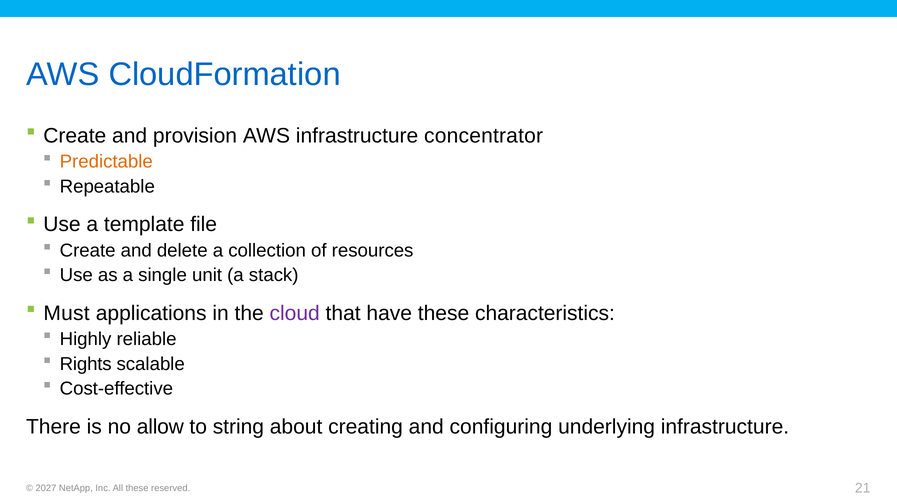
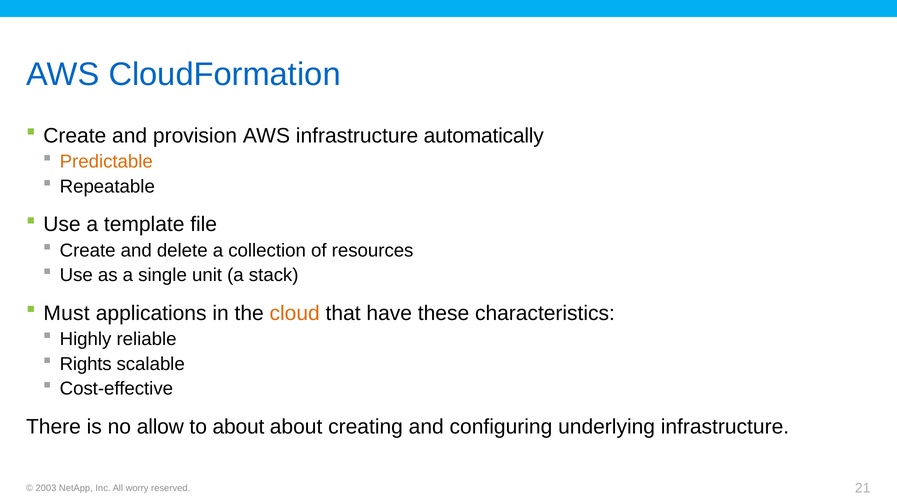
concentrator: concentrator -> automatically (484, 136)
cloud colour: purple -> orange (295, 313)
to string: string -> about (238, 427)
2027: 2027 -> 2003 (46, 488)
All these: these -> worry (137, 488)
